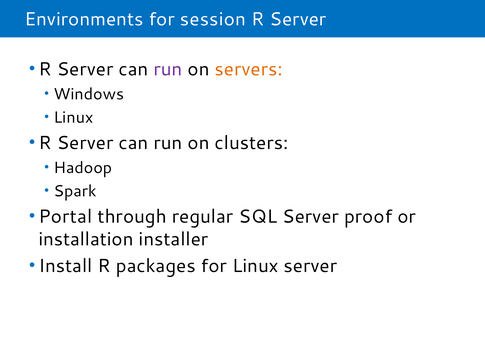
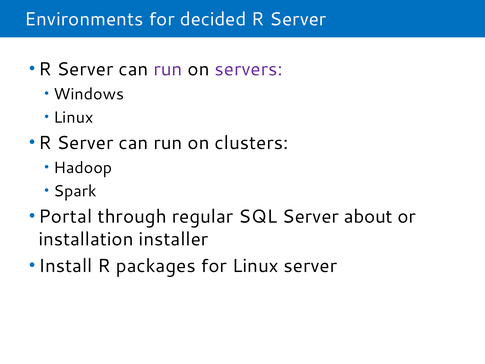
session: session -> decided (213, 19)
servers colour: orange -> purple (249, 69)
proof: proof -> about (368, 216)
